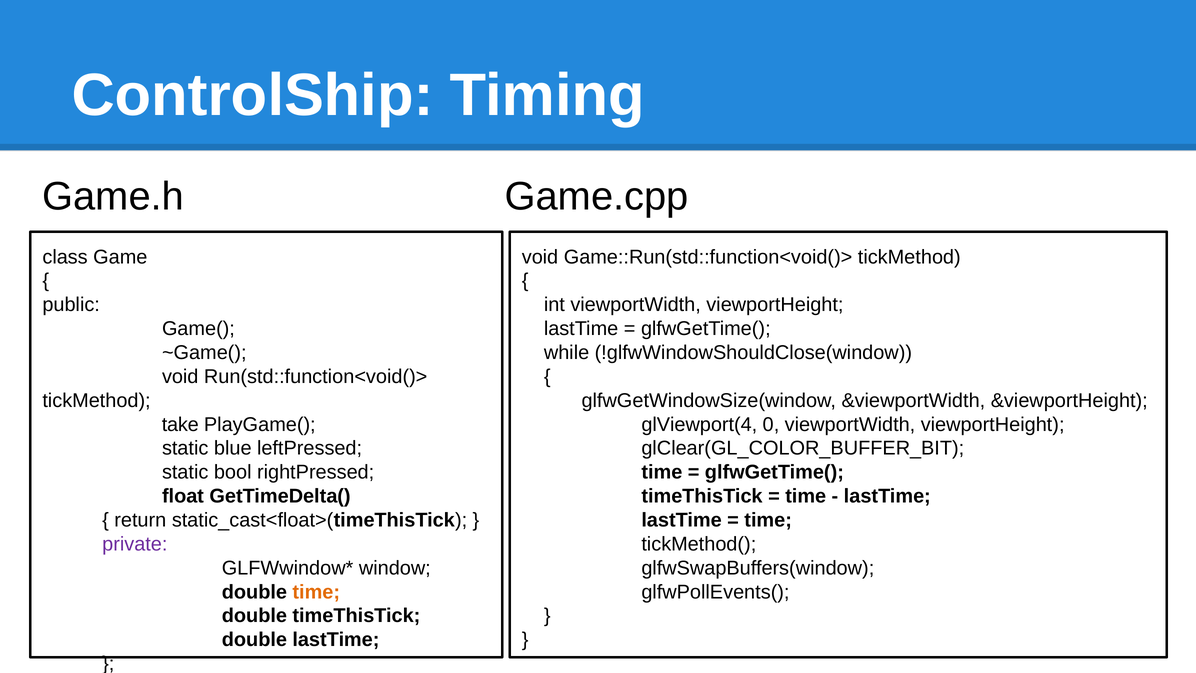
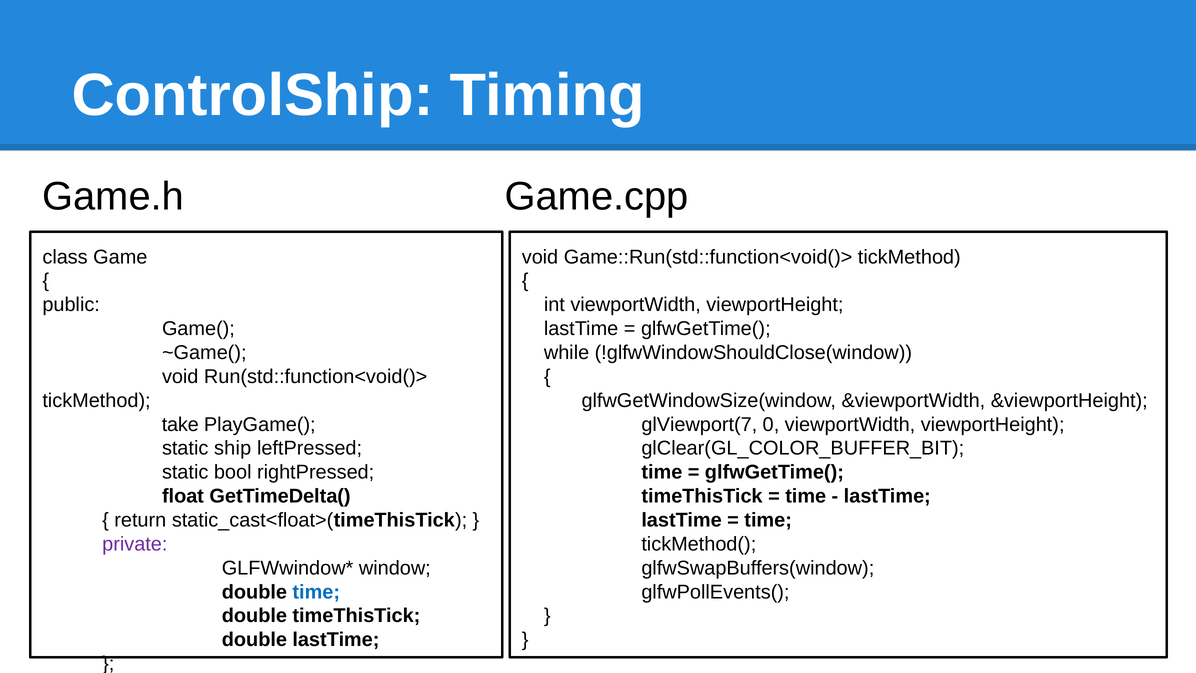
glViewport(4: glViewport(4 -> glViewport(7 (699, 424)
blue: blue -> ship (233, 448)
time colour: orange -> blue (316, 592)
